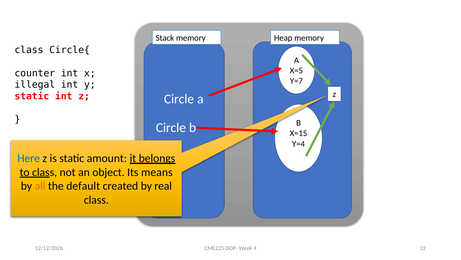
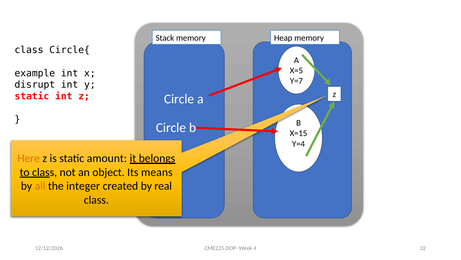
counter: counter -> example (35, 73)
illegal: illegal -> disrupt (35, 85)
Here colour: blue -> orange (29, 158)
default: default -> integer (83, 186)
